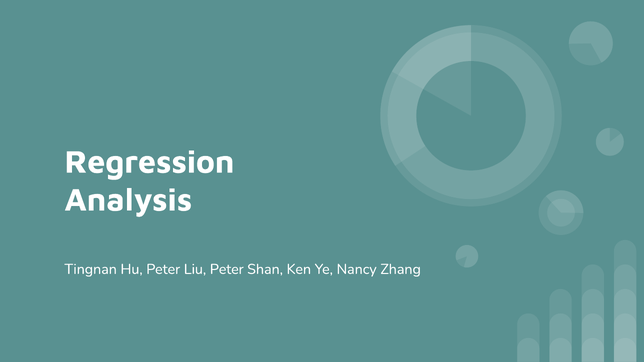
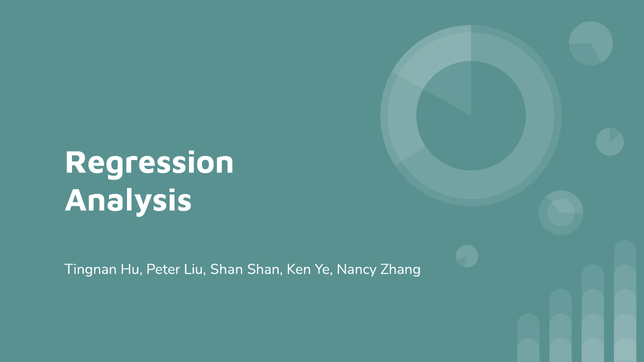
Liu Peter: Peter -> Shan (227, 269)
